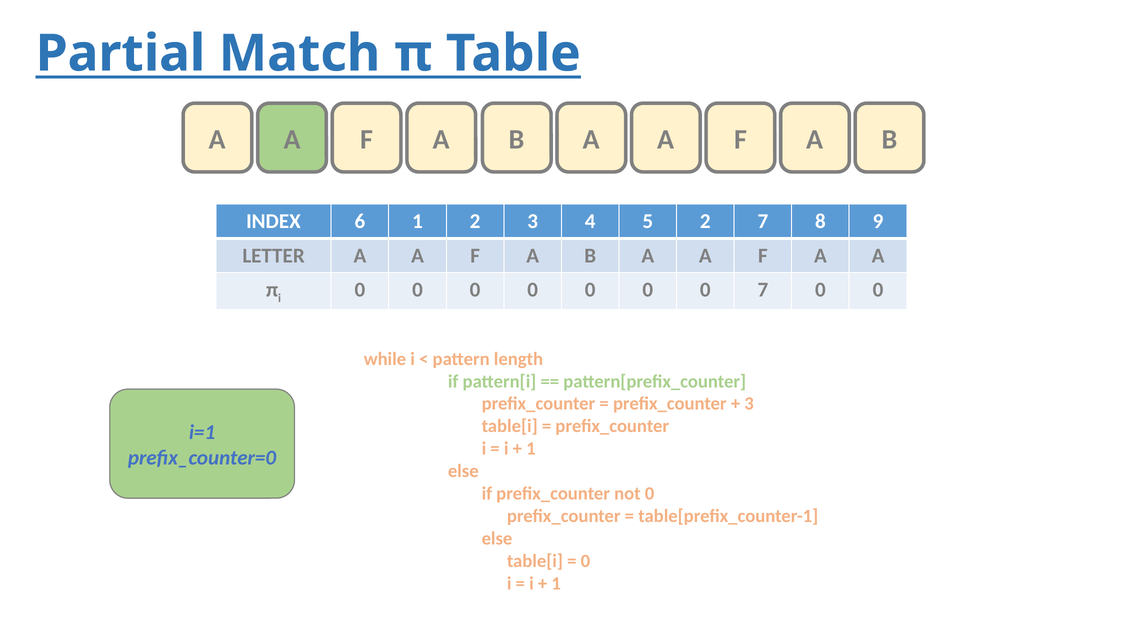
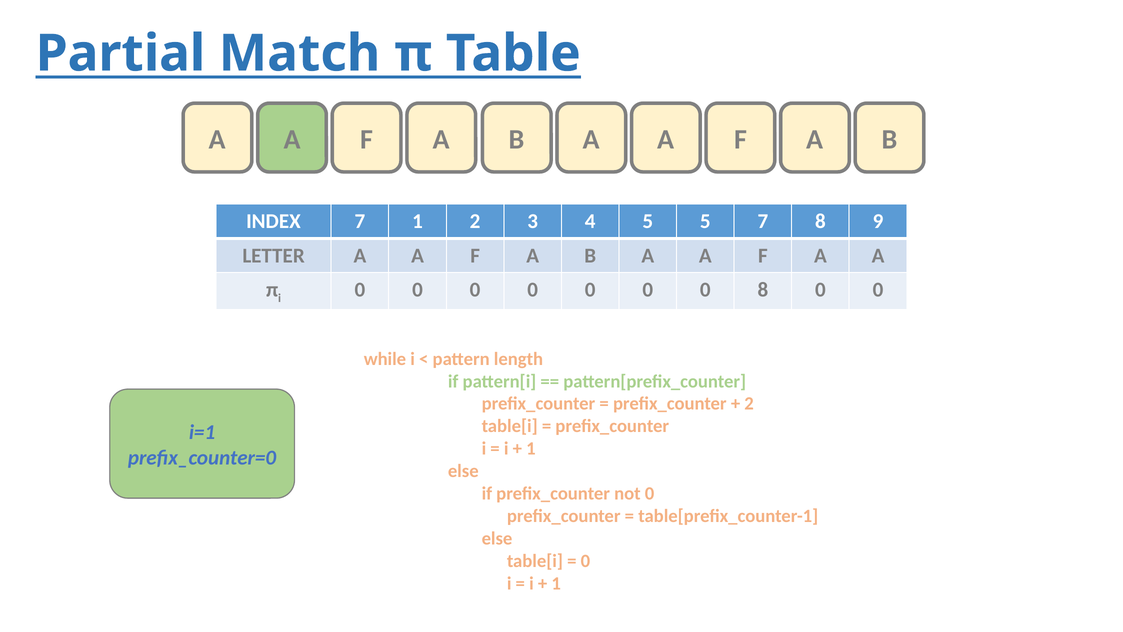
INDEX 6: 6 -> 7 (360, 221)
5 2: 2 -> 5 (705, 221)
0 7: 7 -> 8 (763, 290)
3: 3 -> 2 (749, 404)
